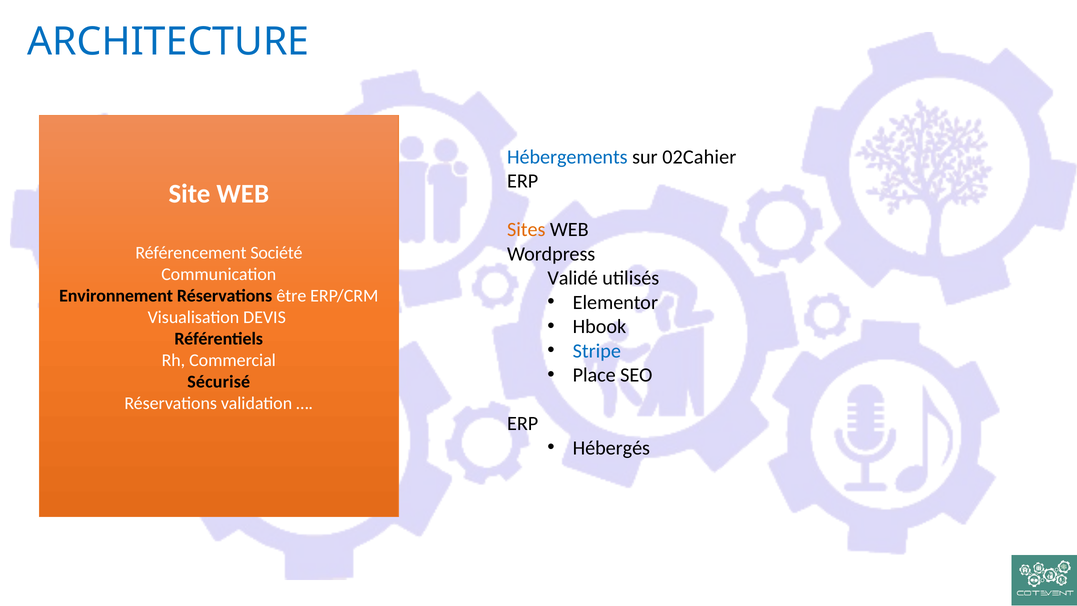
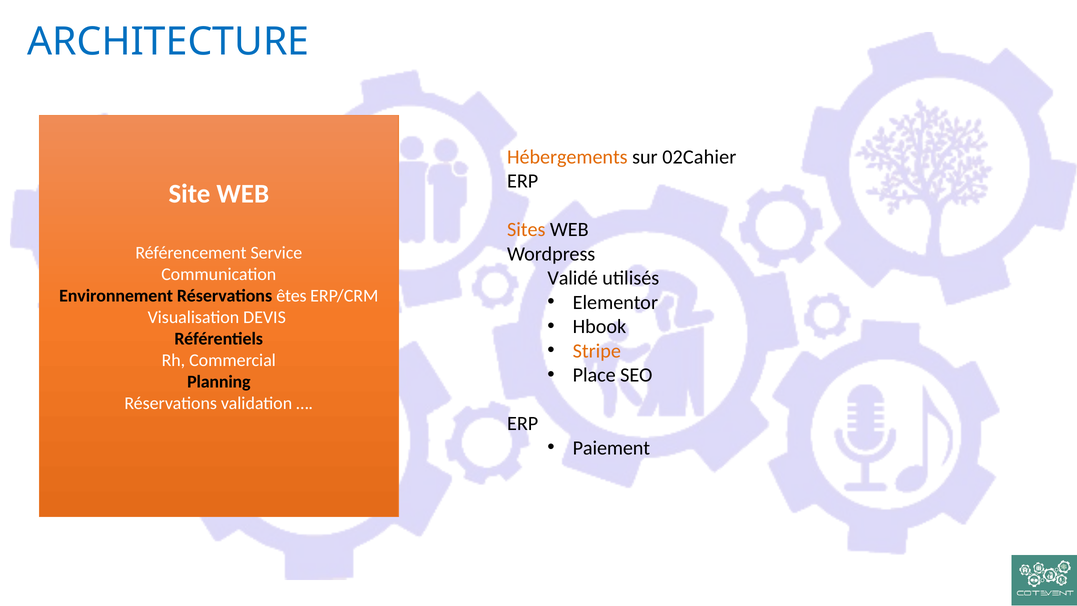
Hébergements colour: blue -> orange (567, 157)
Société: Société -> Service (276, 253)
être: être -> êtes (291, 296)
Stripe colour: blue -> orange (597, 351)
Sécurisé: Sécurisé -> Planning (219, 382)
Hébergés: Hébergés -> Paiement (611, 448)
